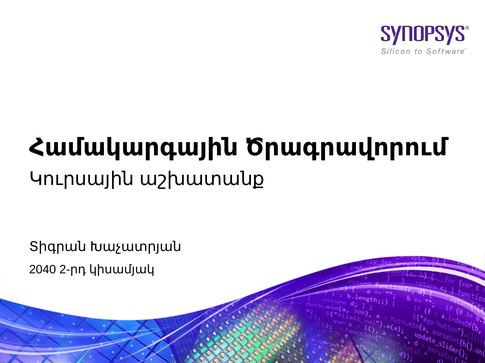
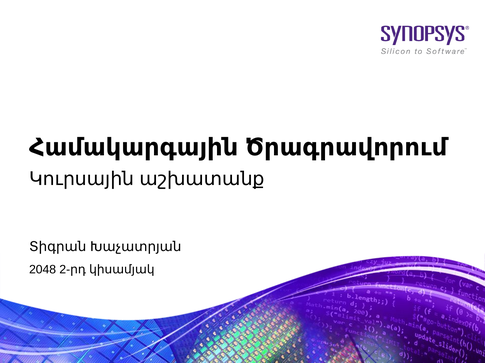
2040: 2040 -> 2048 (43, 270)
